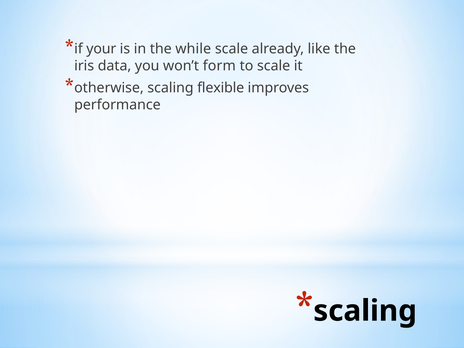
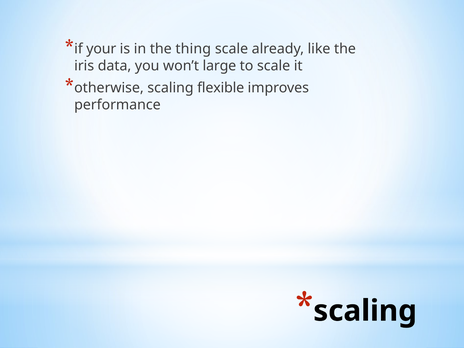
while: while -> thing (193, 49)
form: form -> large (219, 66)
